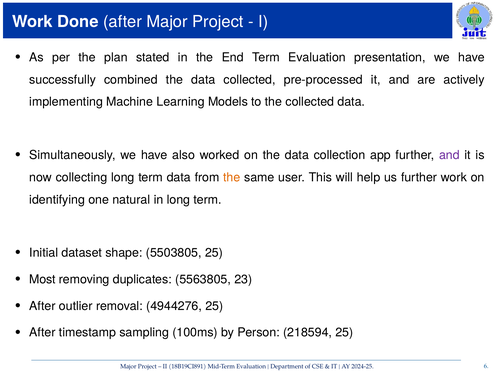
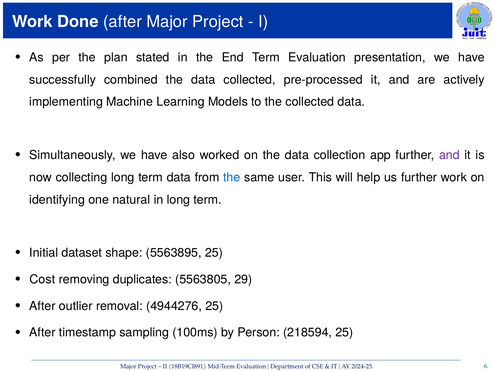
the colour: orange -> blue (232, 177)
5503805: 5503805 -> 5563895 (174, 253)
Most: Most -> Cost (42, 280)
23: 23 -> 29 (243, 280)
